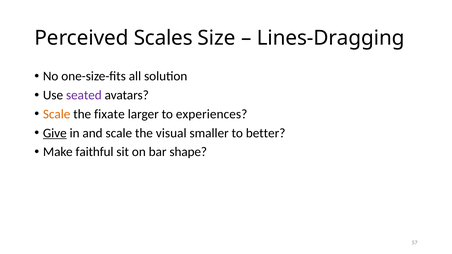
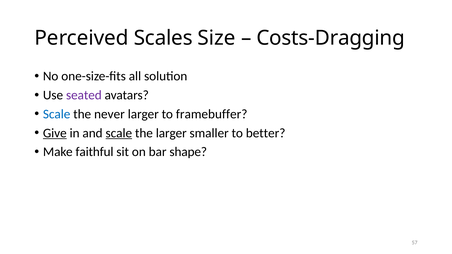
Lines-Dragging: Lines-Dragging -> Costs-Dragging (331, 38)
Scale colour: orange -> blue (57, 114)
fixate: fixate -> never (109, 114)
experiences: experiences -> framebuffer (212, 114)
scale underline: none -> present (119, 133)
the visual: visual -> larger (171, 133)
